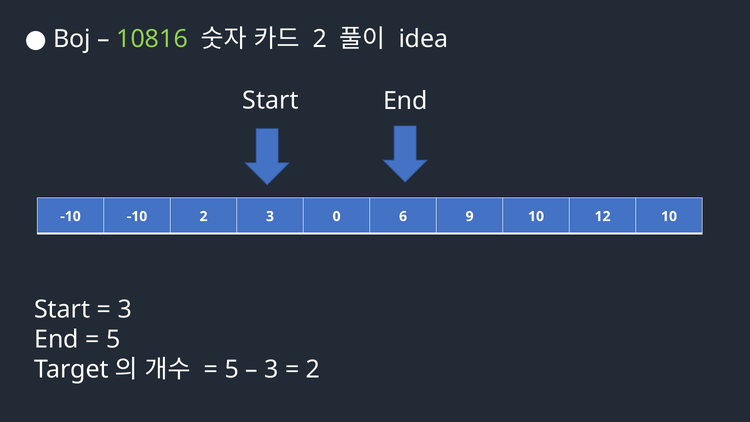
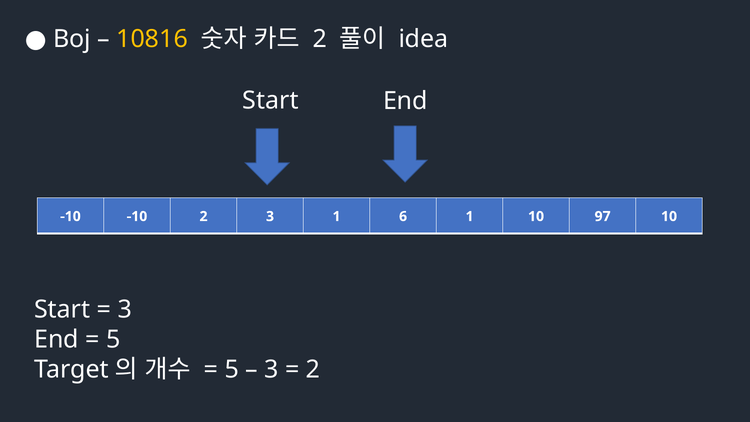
10816 colour: light green -> yellow (152, 39)
3 0: 0 -> 1 (337, 216)
6 9: 9 -> 1 (470, 216)
12: 12 -> 97 (603, 216)
